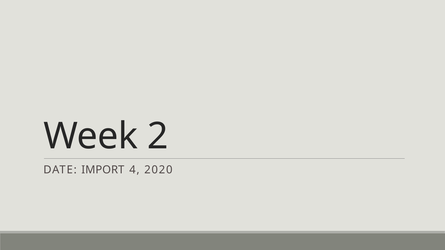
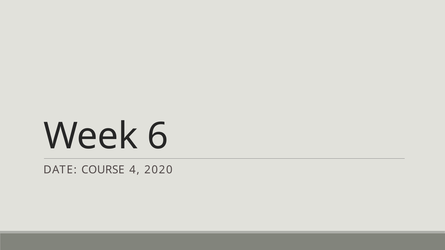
2: 2 -> 6 (158, 136)
IMPORT: IMPORT -> COURSE (103, 170)
